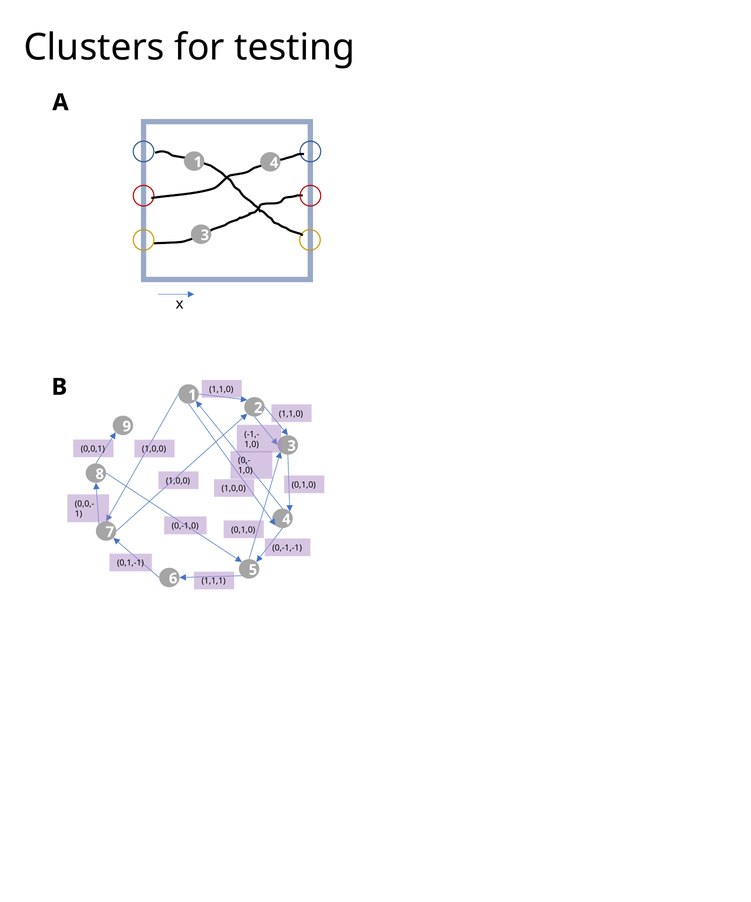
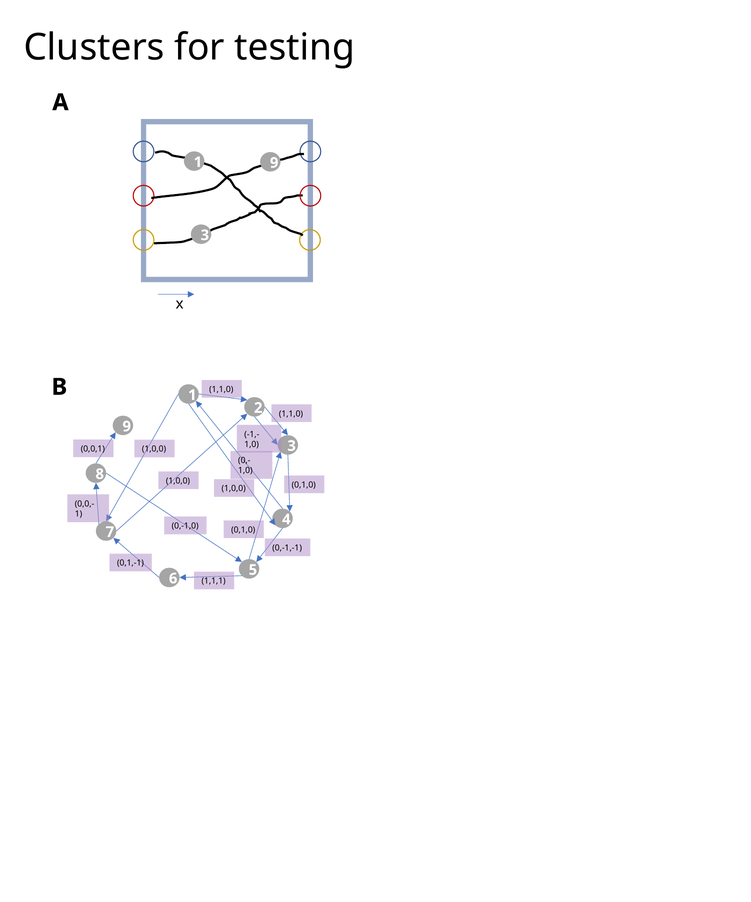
1 4: 4 -> 9 (274, 163)
